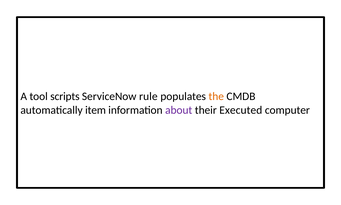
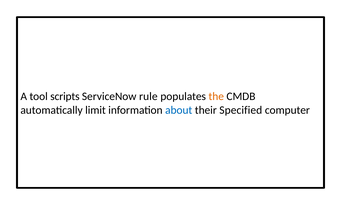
item: item -> limit (95, 110)
about colour: purple -> blue (179, 110)
Executed: Executed -> Specified (241, 110)
